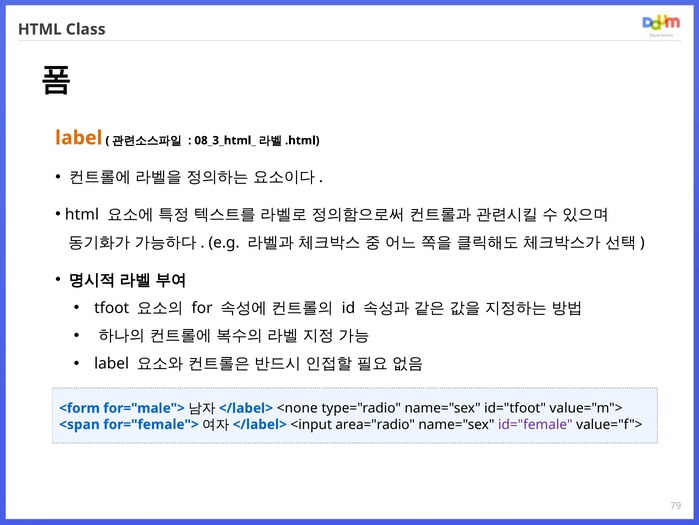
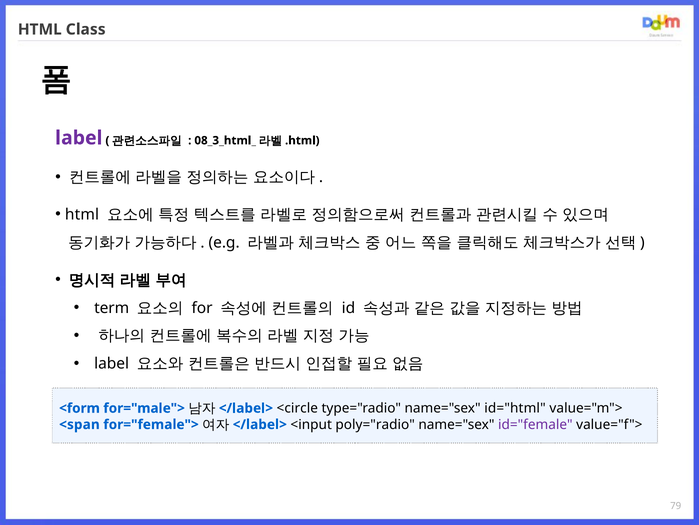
label colour: orange -> purple (79, 138)
tfoot: tfoot -> term (112, 307)
<none: <none -> <circle (297, 408)
id="tfoot: id="tfoot -> id="html (515, 408)
area="radio: area="radio -> poly="radio (375, 424)
